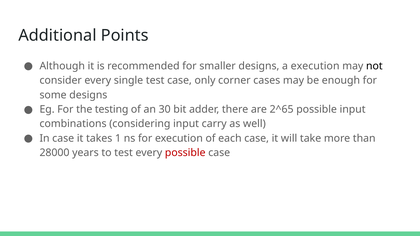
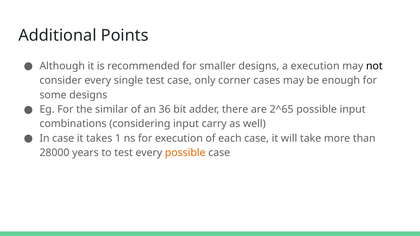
testing: testing -> similar (112, 110)
30: 30 -> 36 (165, 110)
possible colour: red -> orange (185, 153)
